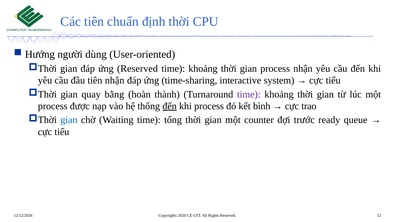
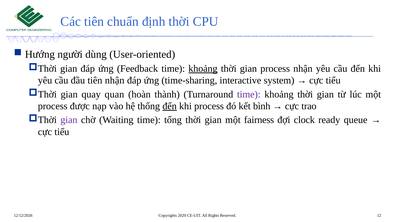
ứng Reserved: Reserved -> Feedback (137, 69)
khoảng underline: none -> present (203, 69)
bằng: bằng -> quan (114, 94)
gian colour: blue -> purple (69, 120)
counter: counter -> fairness (259, 120)
trước: trước -> clock (304, 120)
